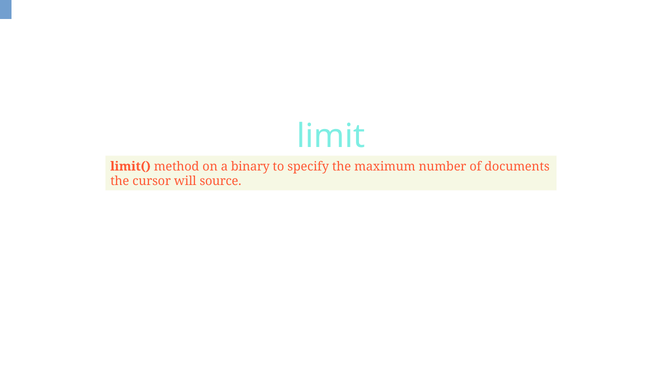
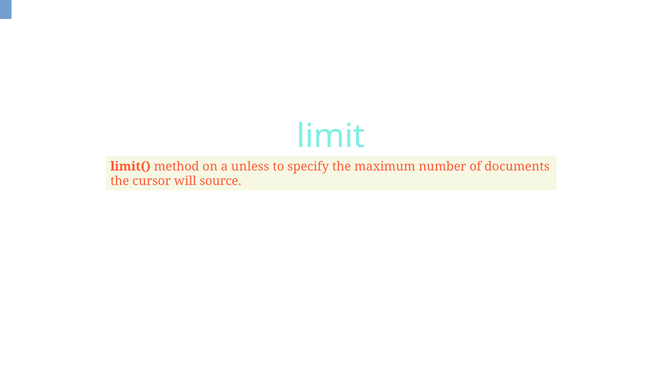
binary: binary -> unless (250, 166)
